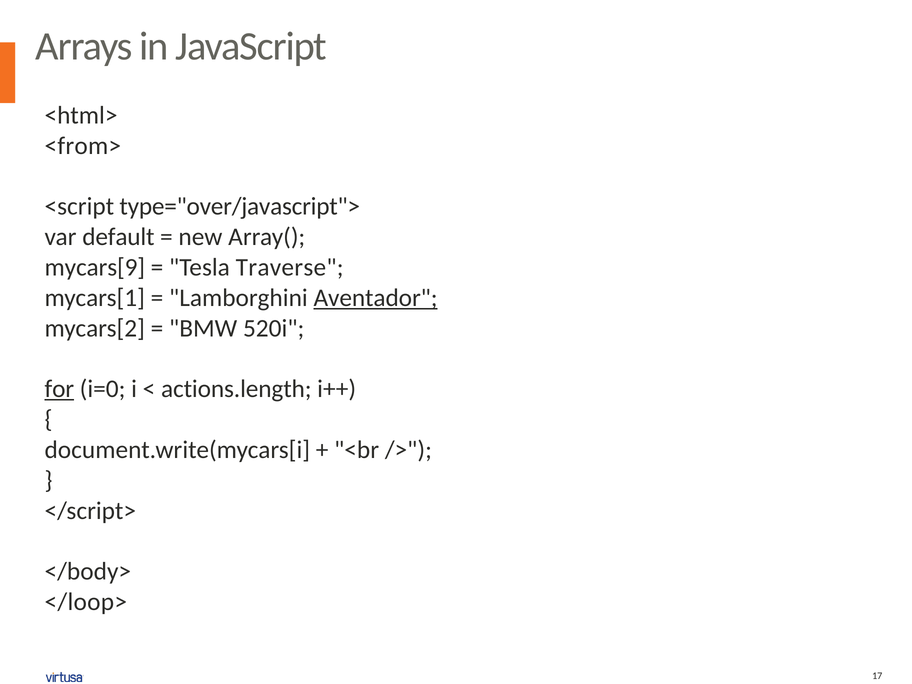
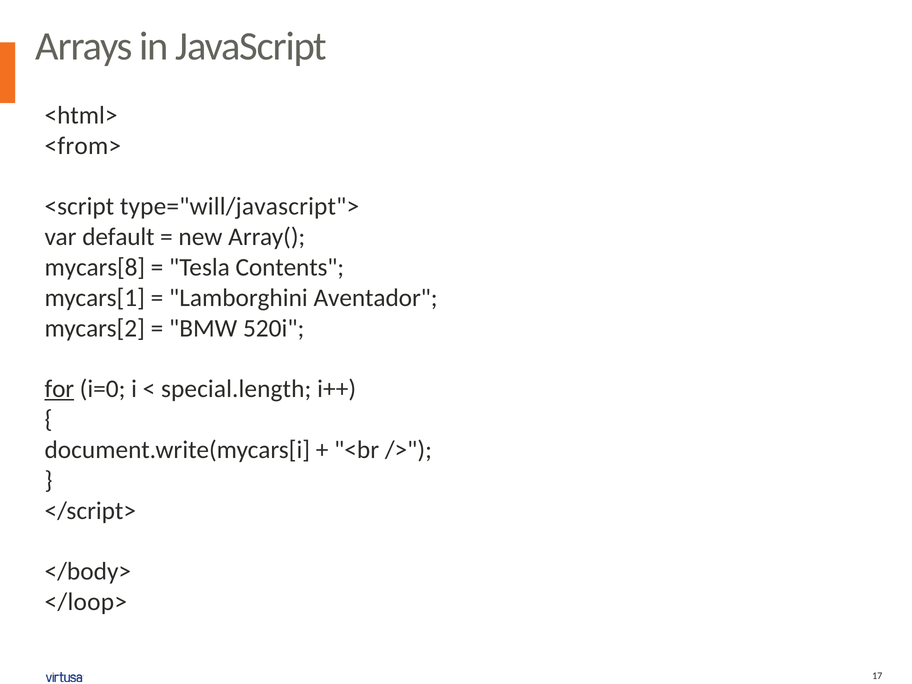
type="over/javascript">: type="over/javascript"> -> type="will/javascript"> (240, 207)
mycars[9: mycars[9 -> mycars[8 (95, 267)
Traverse: Traverse -> Contents (290, 267)
Aventador underline: present -> none (376, 298)
actions.length: actions.length -> special.length (236, 389)
